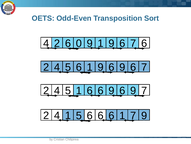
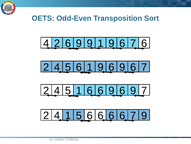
0: 0 -> 9 (79, 43)
1: 1 -> 6 (122, 115)
